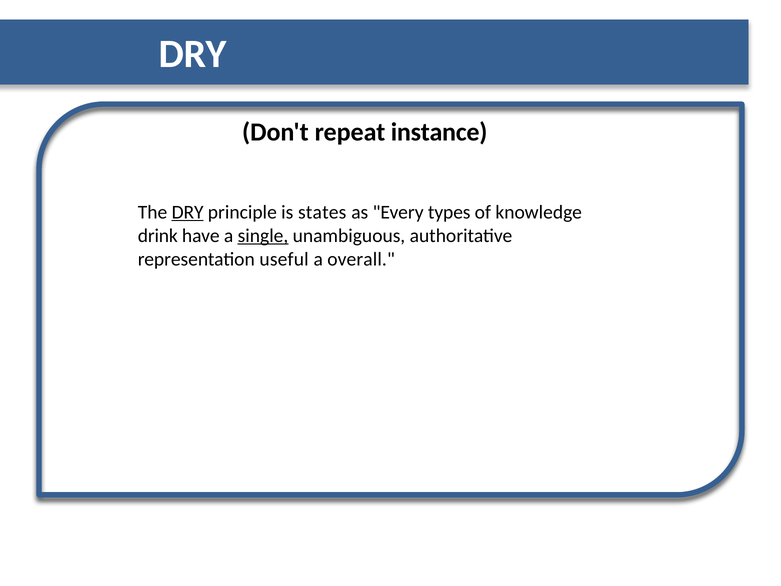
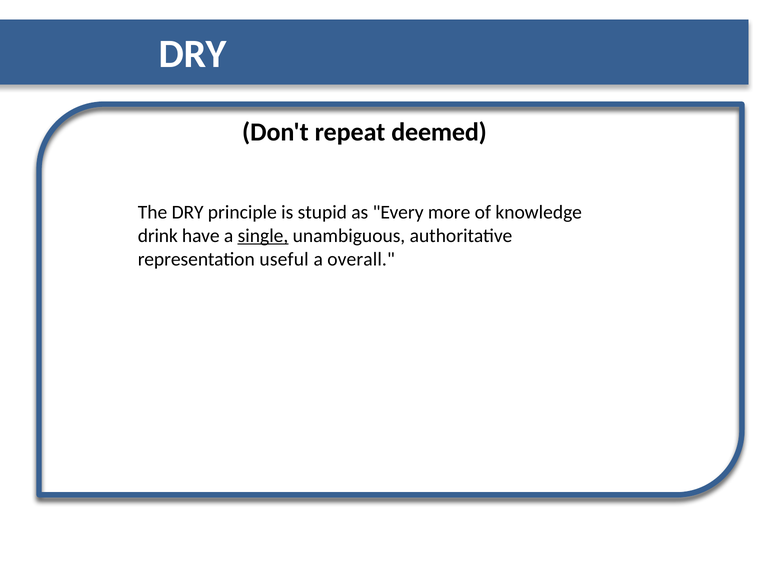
instance: instance -> deemed (439, 132)
DRY underline: present -> none (188, 212)
states: states -> stupid (322, 212)
types: types -> more (449, 212)
